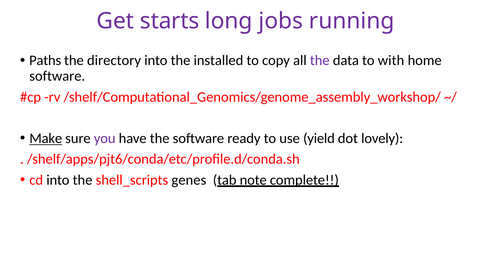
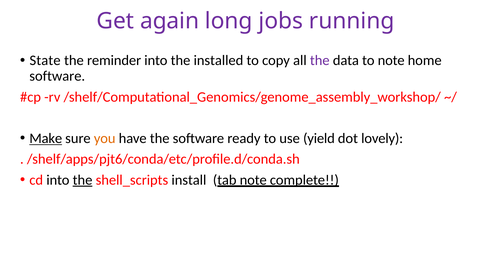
starts: starts -> again (170, 21)
Paths: Paths -> State (45, 61)
directory: directory -> reminder (114, 61)
to with: with -> note (391, 61)
you colour: purple -> orange (105, 139)
the underline: none -> present (83, 180)
genes: genes -> install (189, 180)
